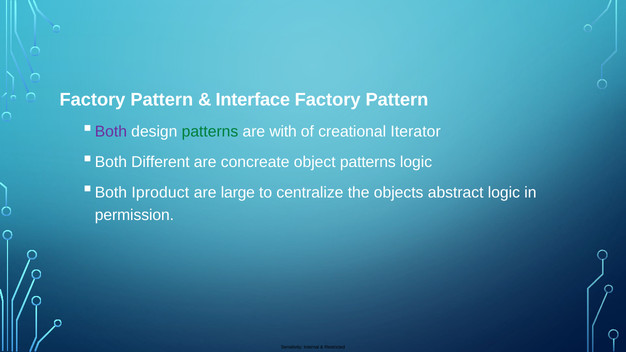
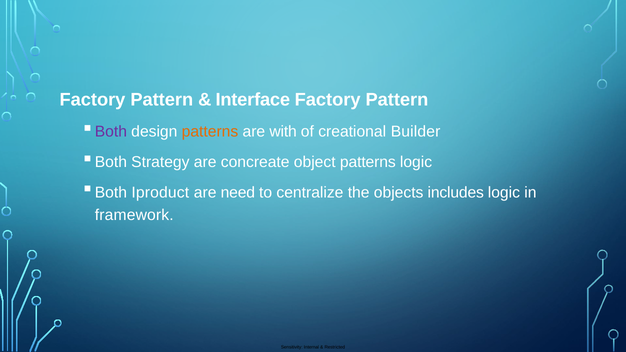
patterns colour: green -> orange (210, 132)
Iterator: Iterator -> Builder (416, 132)
Different: Different -> Strategy (160, 162)
large: large -> need (238, 192)
abstract: abstract -> includes (456, 192)
permission: permission -> framework (134, 215)
